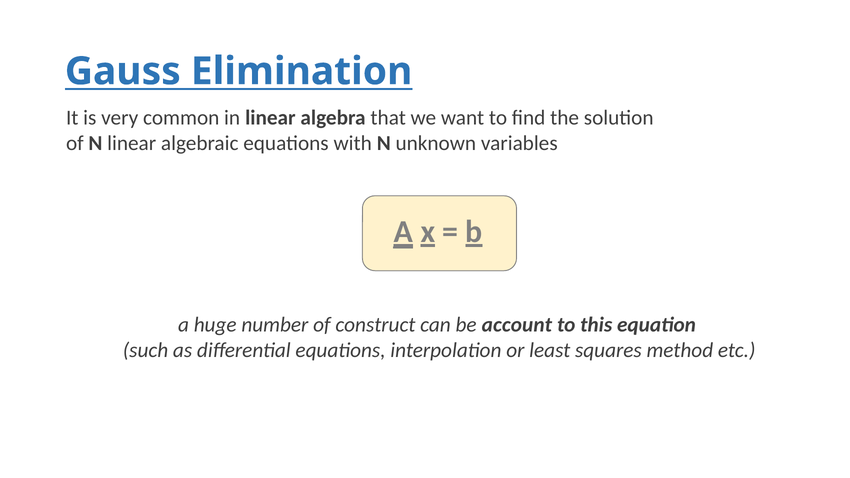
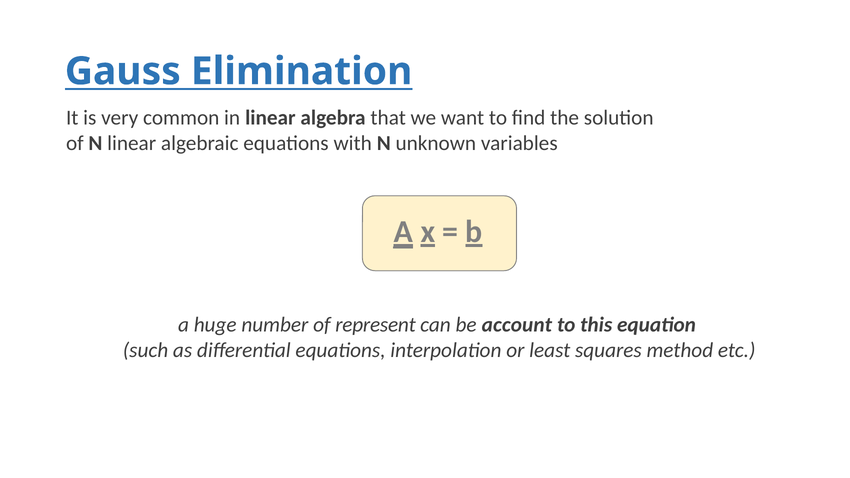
construct: construct -> represent (376, 325)
